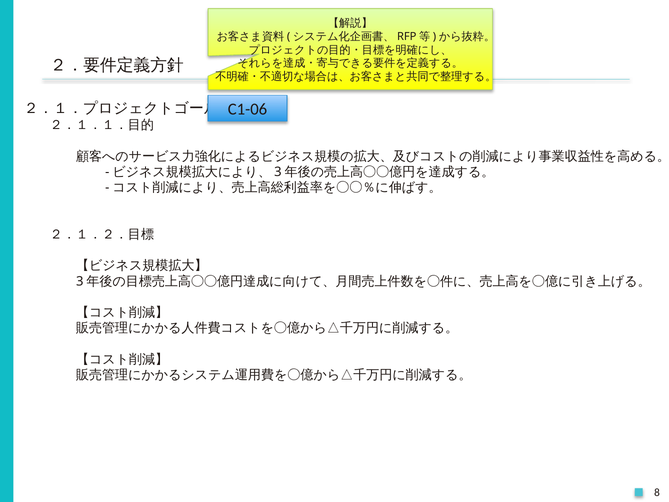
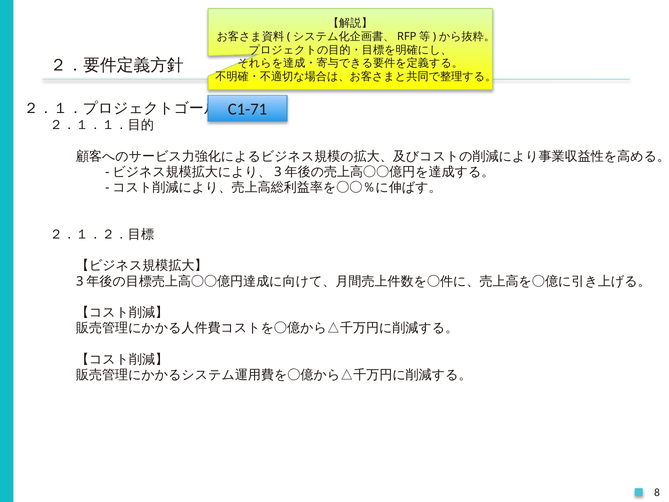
C1-06: C1-06 -> C1-71 (247, 109)
